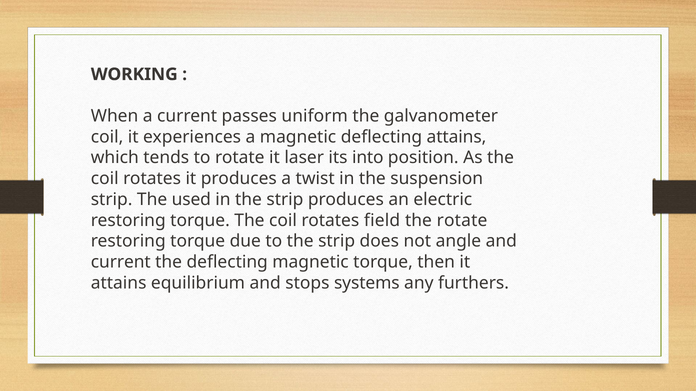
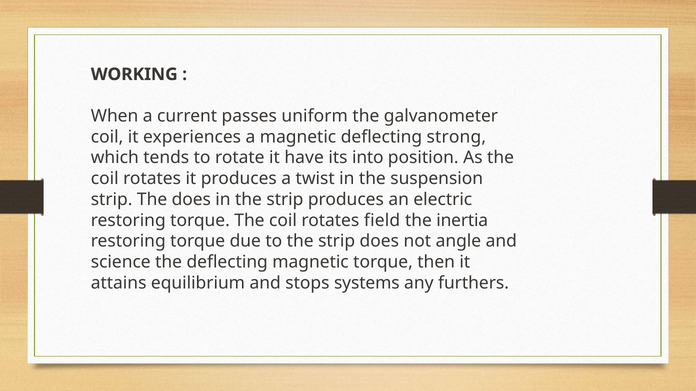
deflecting attains: attains -> strong (456, 137)
laser: laser -> have (304, 158)
The used: used -> does (191, 200)
the rotate: rotate -> inertia (462, 221)
current: current -> science (121, 262)
